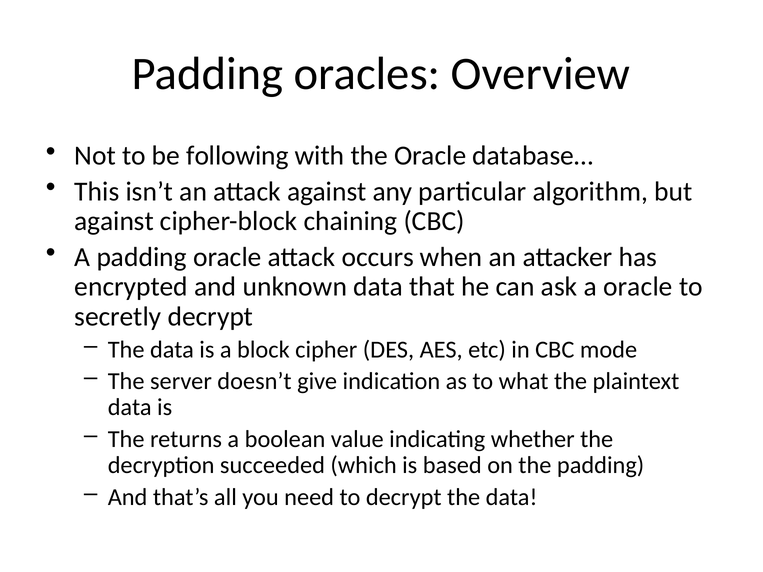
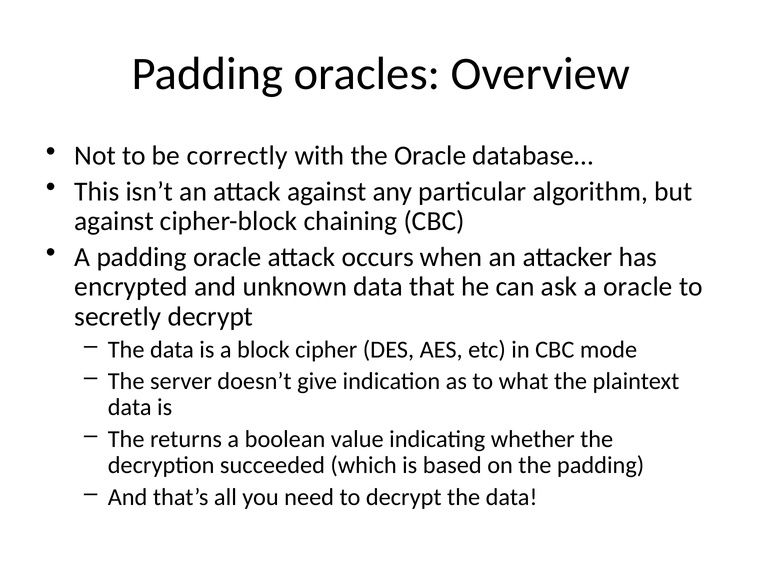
following: following -> correctly (237, 156)
